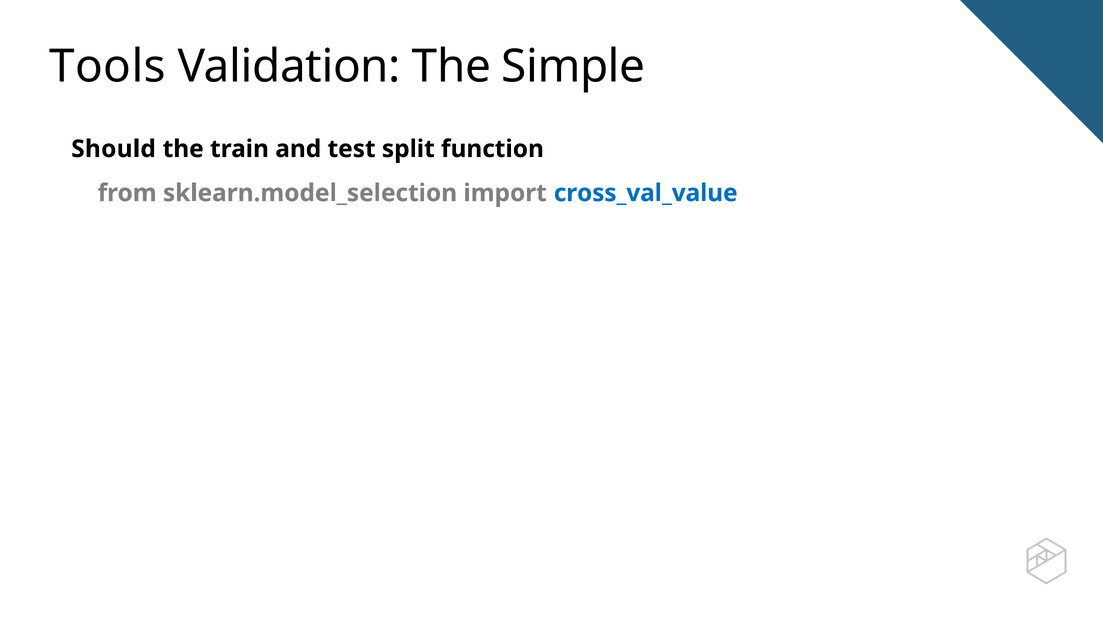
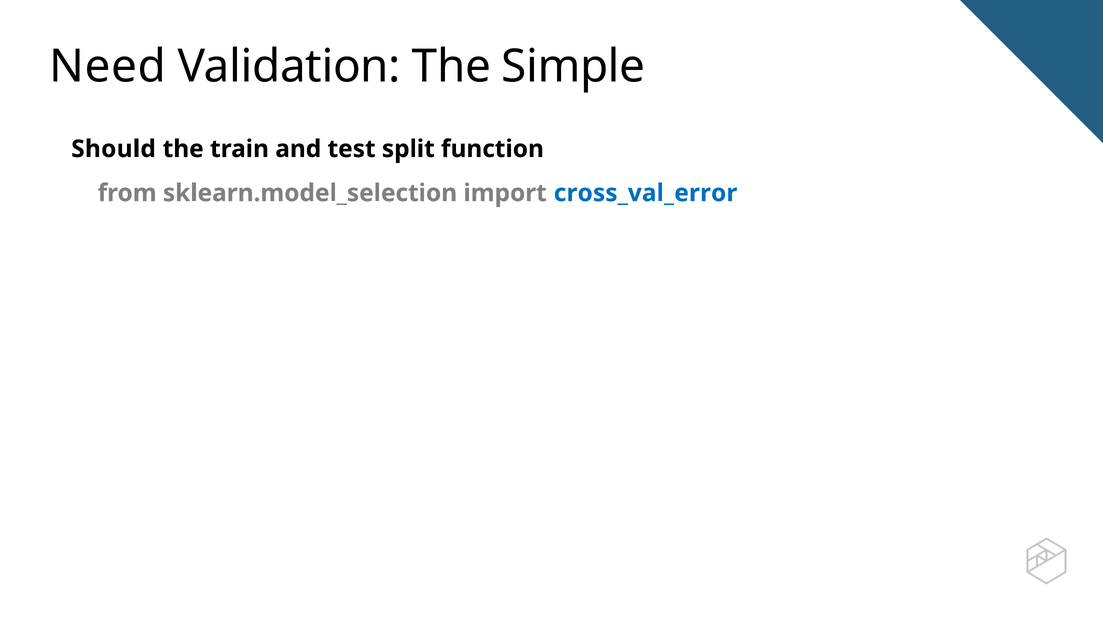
Tools: Tools -> Need (108, 66)
cross_val_value: cross_val_value -> cross_val_error (646, 193)
